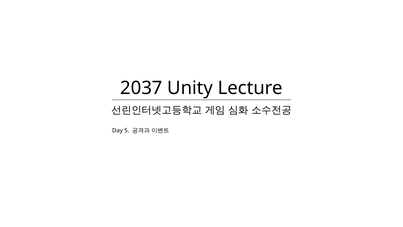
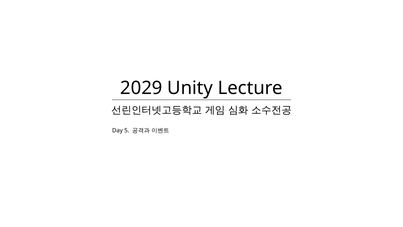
2037: 2037 -> 2029 (141, 88)
